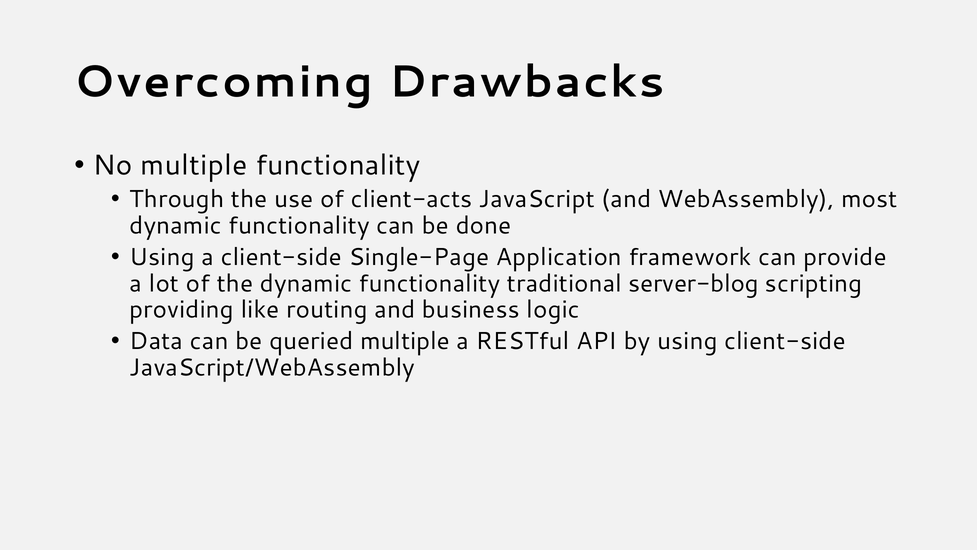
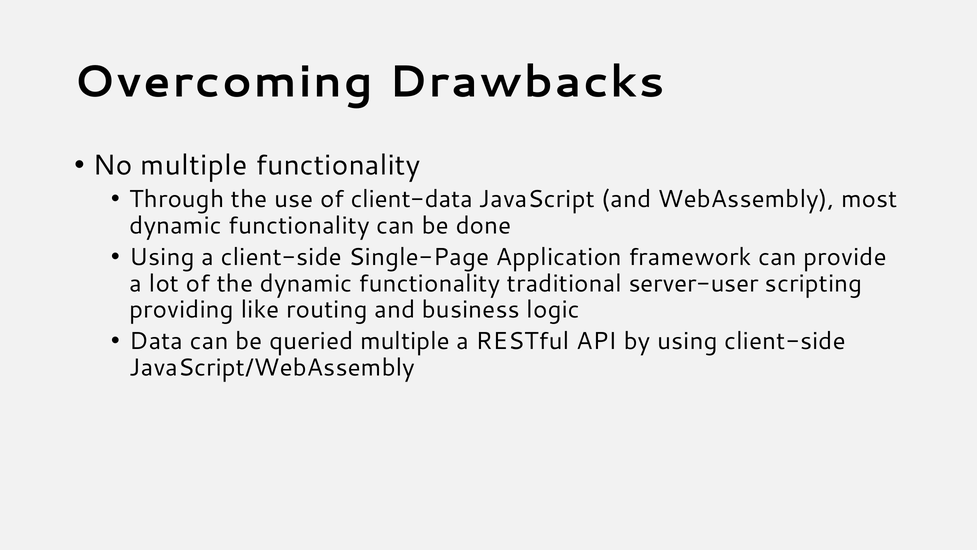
client-acts: client-acts -> client-data (412, 199)
server-blog: server-blog -> server-user (694, 283)
